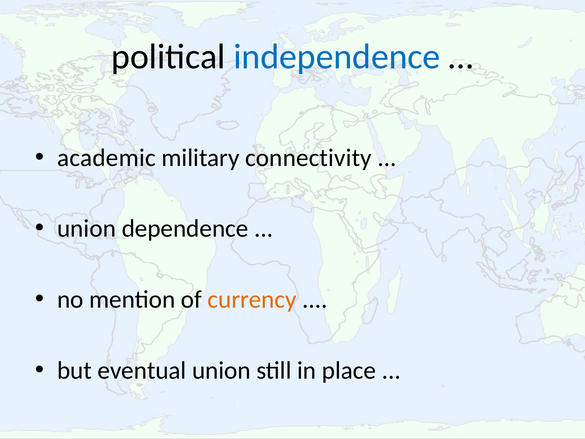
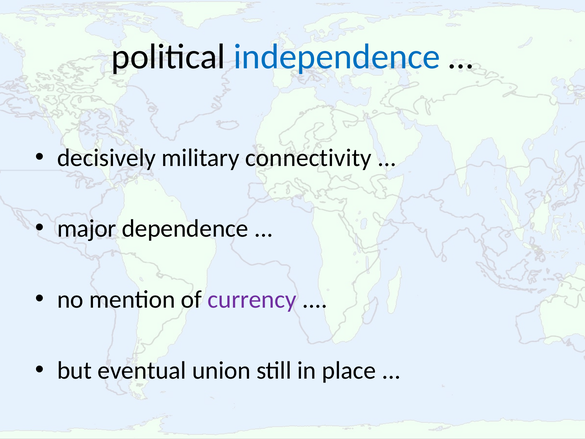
academic: academic -> decisively (106, 158)
union: union -> major (87, 229)
currency colour: orange -> purple (252, 299)
